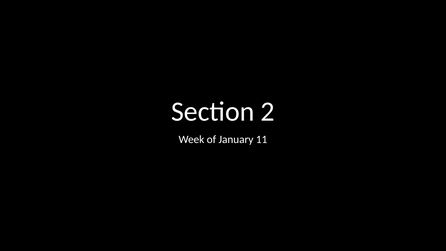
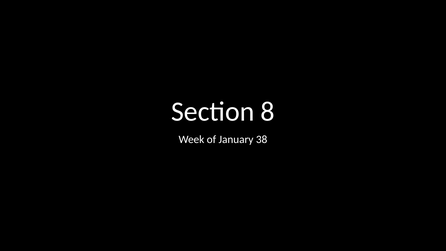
2: 2 -> 8 (268, 111)
11: 11 -> 38 (262, 139)
